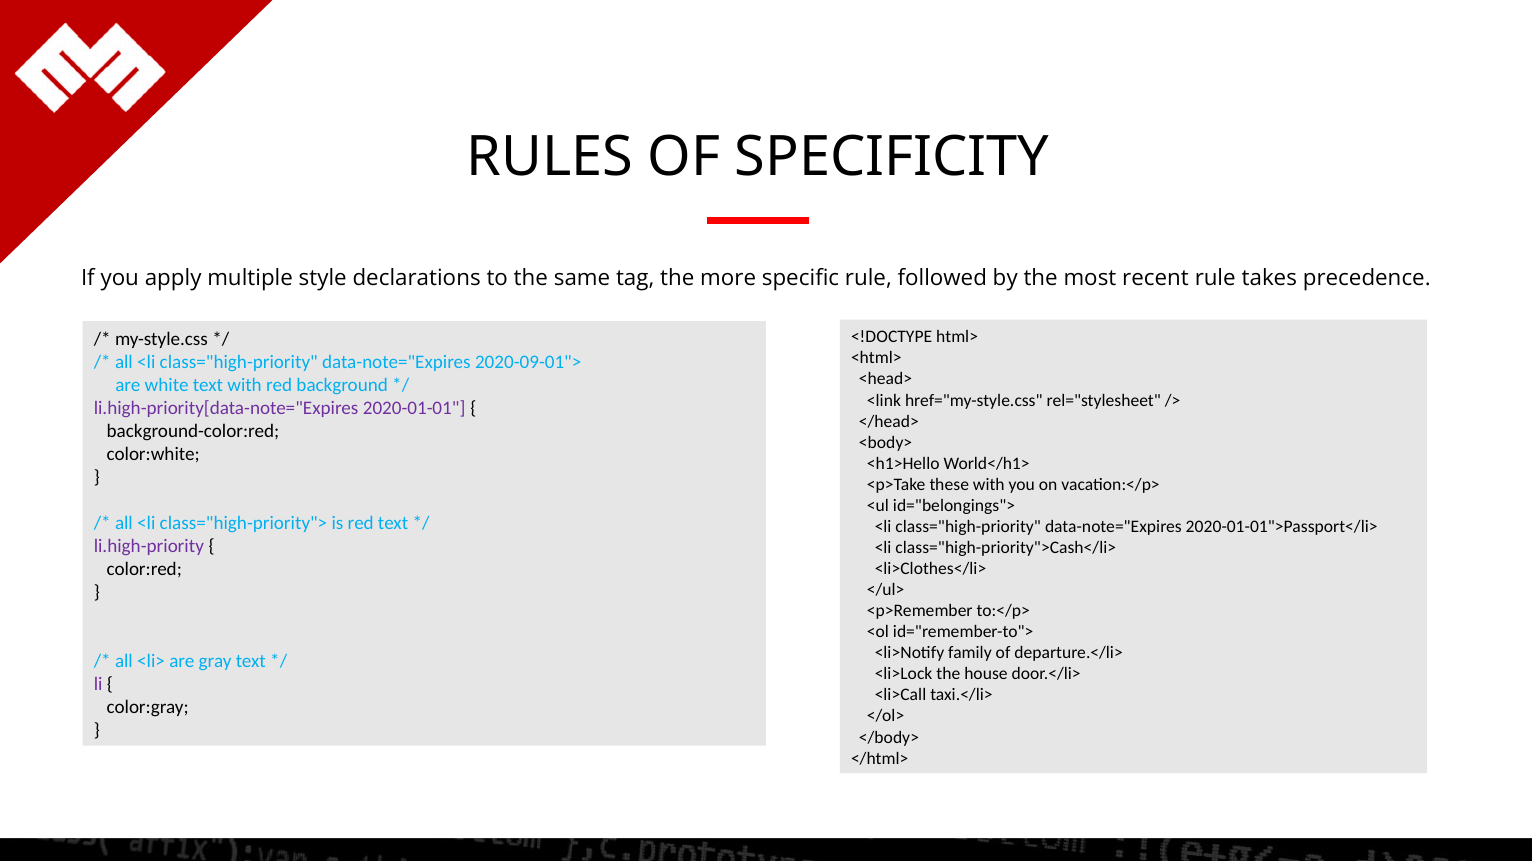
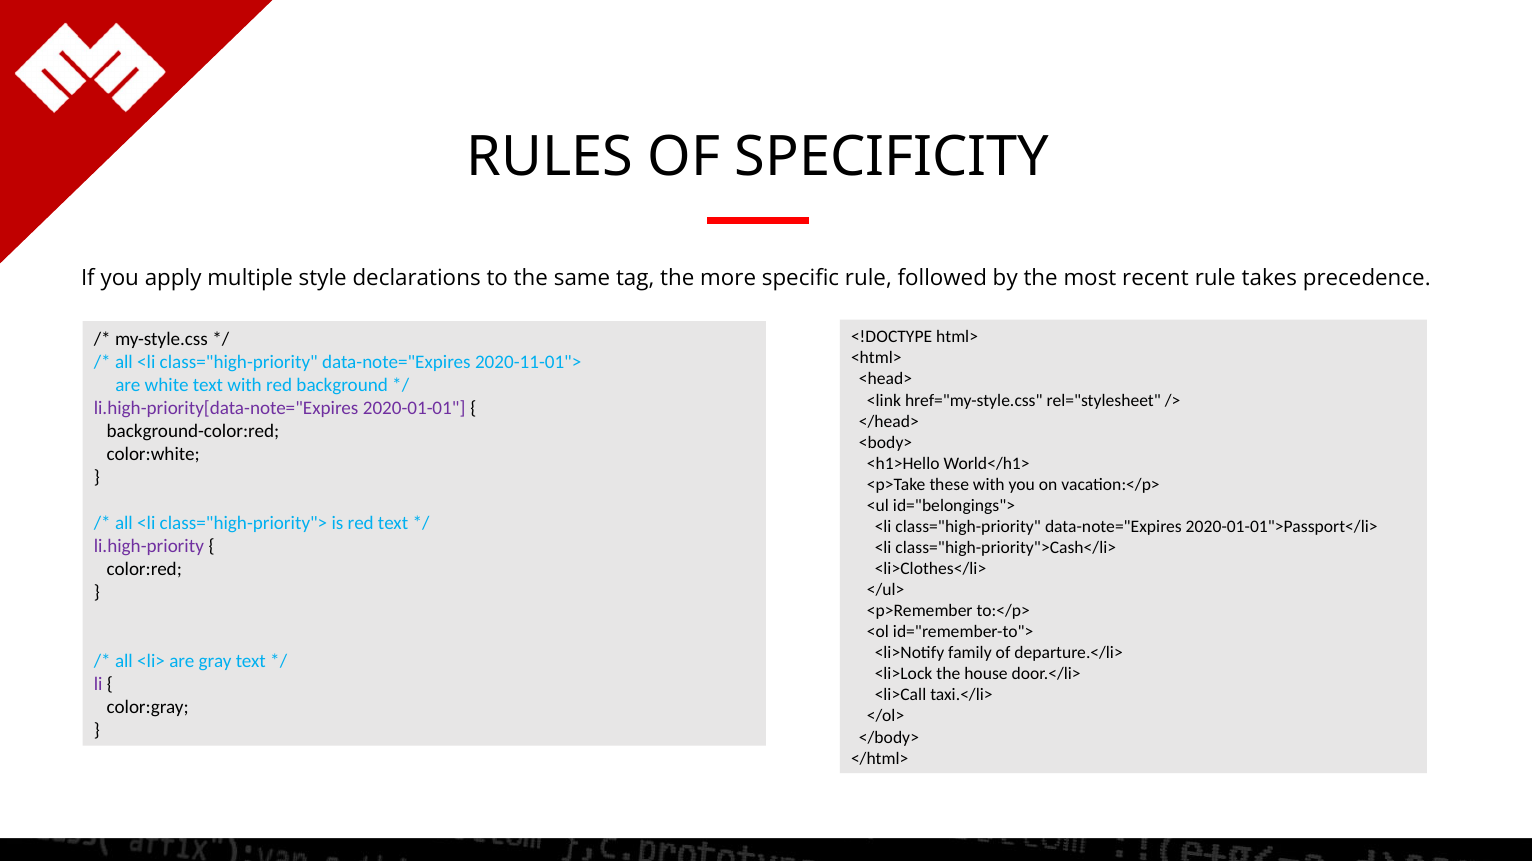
2020-09-01">: 2020-09-01"> -> 2020-11-01"> (528, 363)
